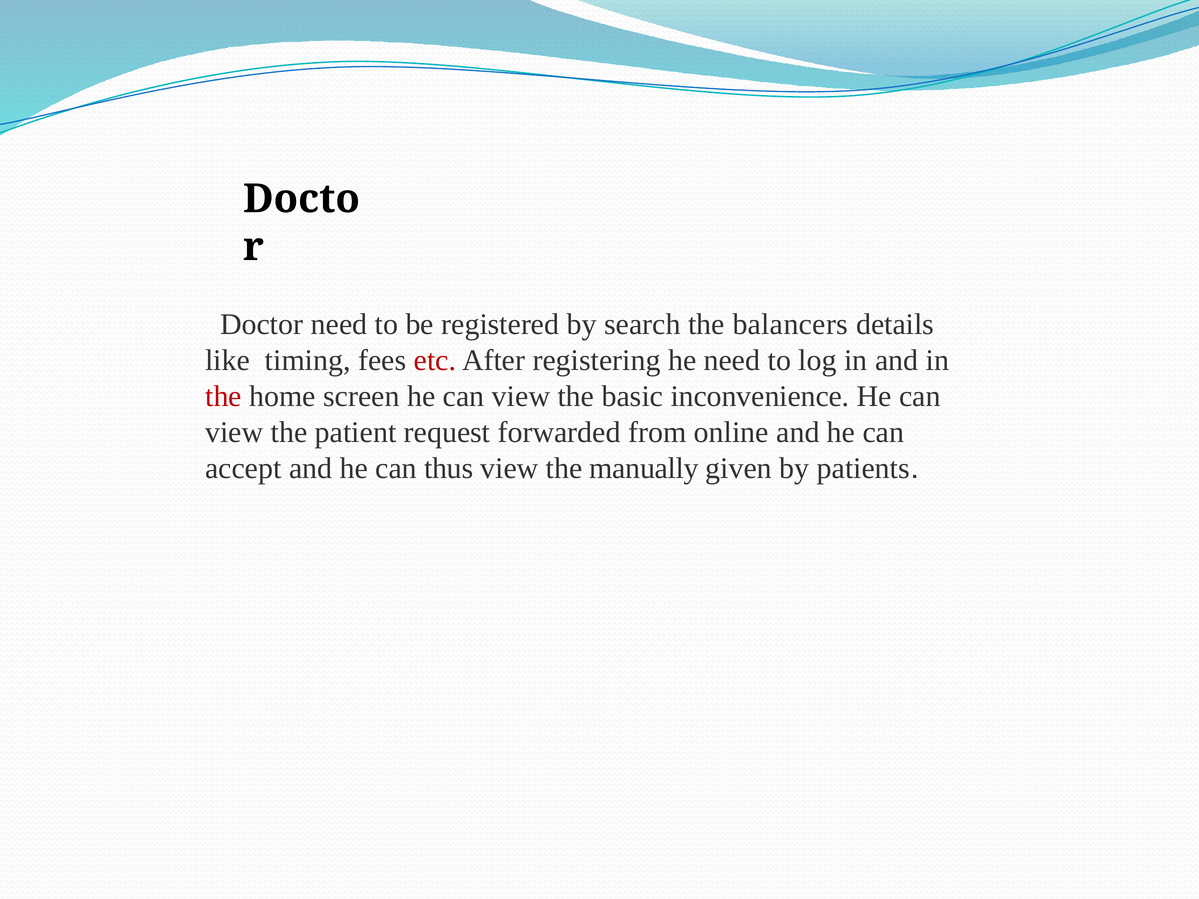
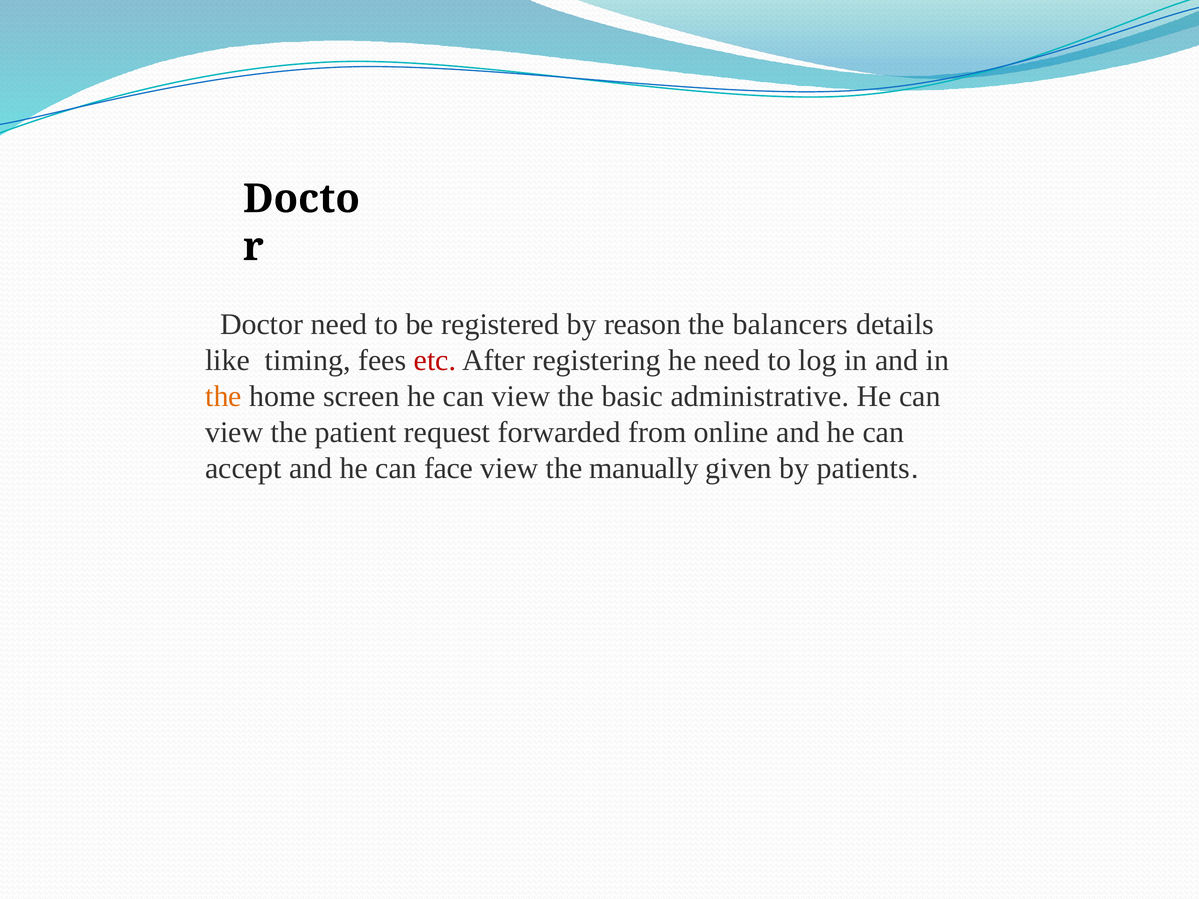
search: search -> reason (643, 325)
the colour: red -> orange (223, 396)
inconvenience: inconvenience -> administrative (760, 396)
thus: thus -> face (449, 468)
